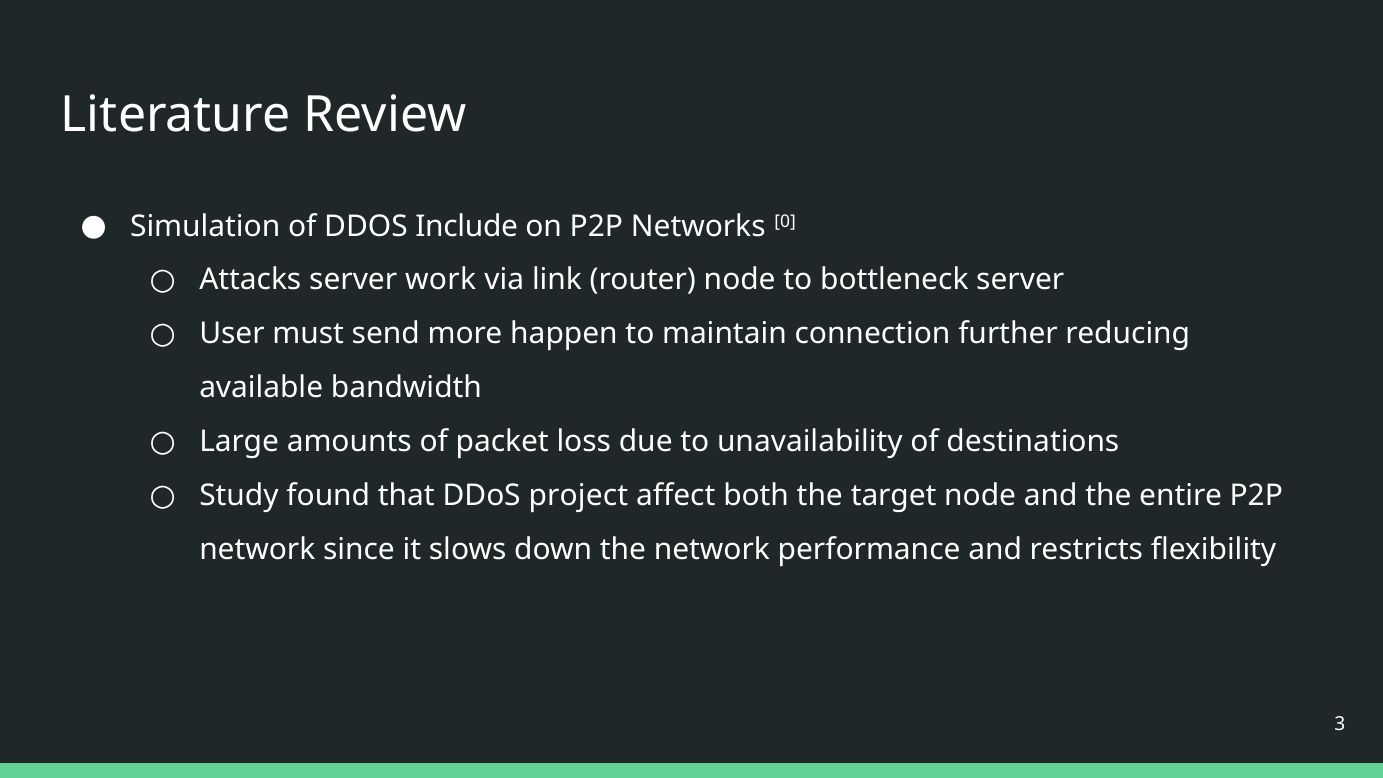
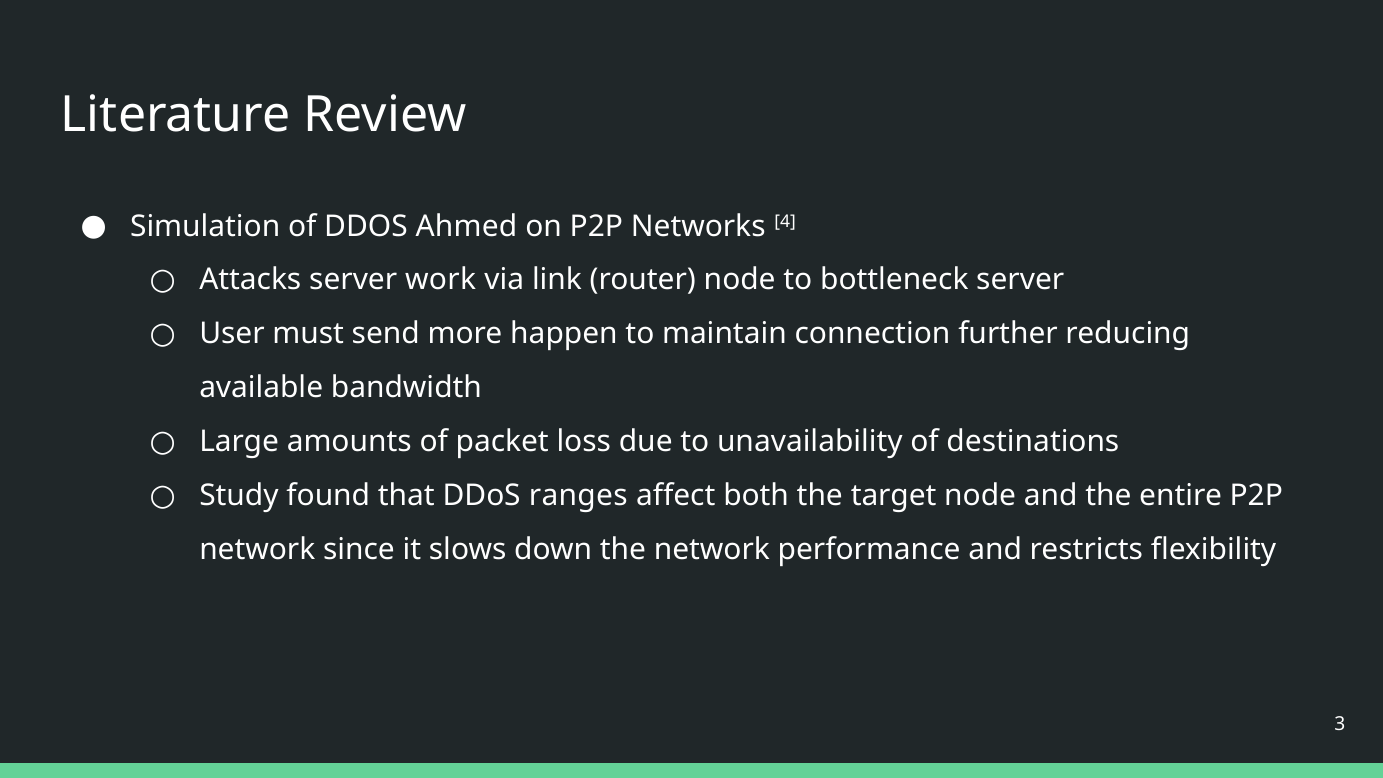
Include: Include -> Ahmed (466, 226)
0: 0 -> 4 (785, 221)
project: project -> ranges (578, 496)
